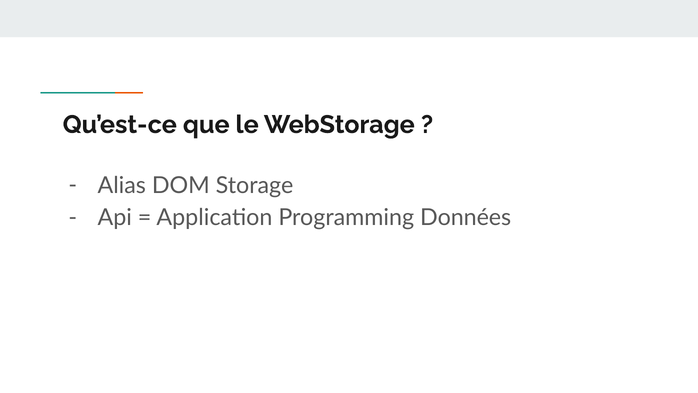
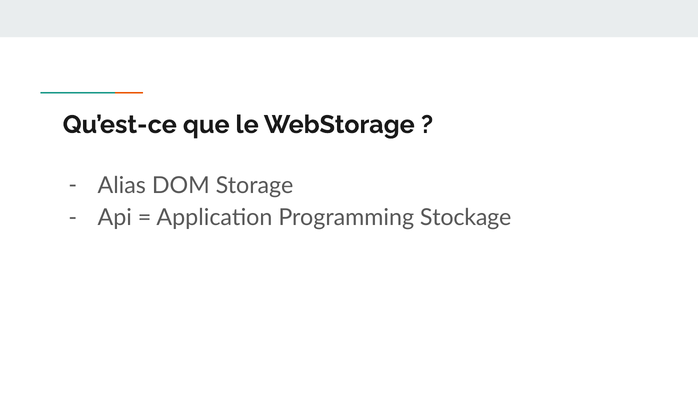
Données: Données -> Stockage (466, 218)
